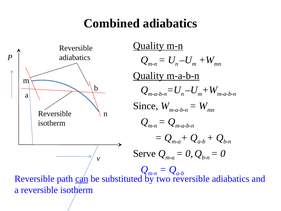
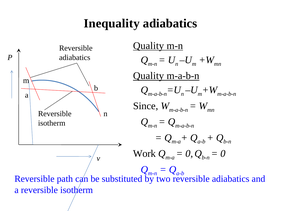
Combined: Combined -> Inequality (112, 23)
Serve: Serve -> Work (144, 153)
can underline: present -> none (82, 179)
